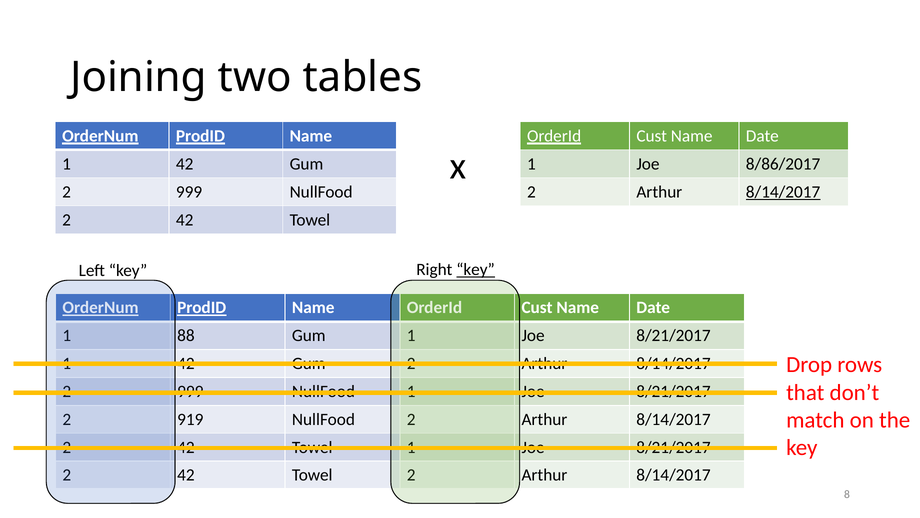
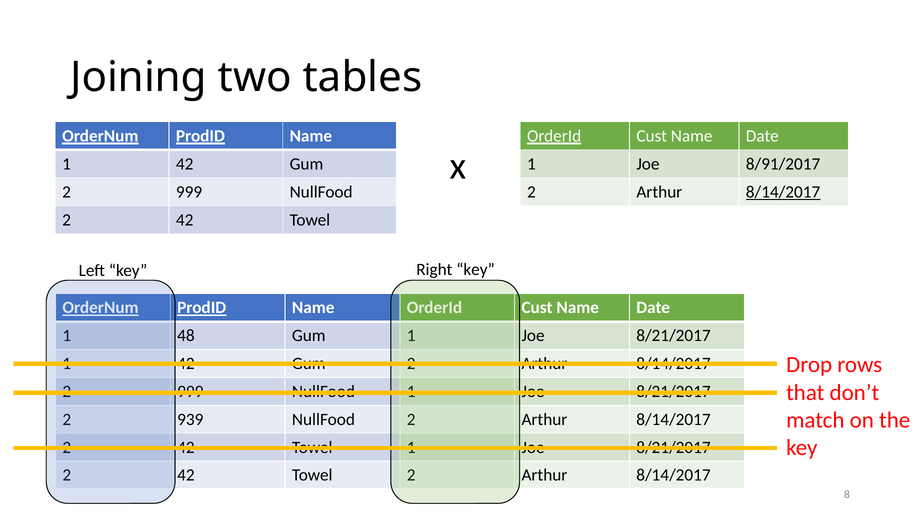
8/86/2017: 8/86/2017 -> 8/91/2017 (783, 164)
key underline: present -> none (476, 269)
88: 88 -> 48 (186, 335)
919: 919 -> 939 (190, 419)
